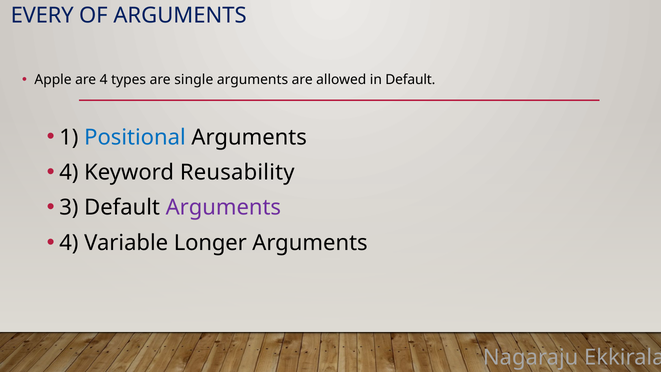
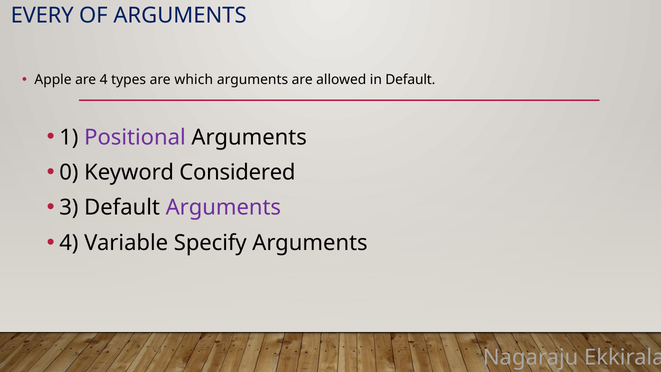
single: single -> which (194, 80)
Positional colour: blue -> purple (135, 137)
4: 4 -> 0 (69, 172)
Reusability: Reusability -> Considered (237, 172)
Longer: Longer -> Specify (210, 243)
